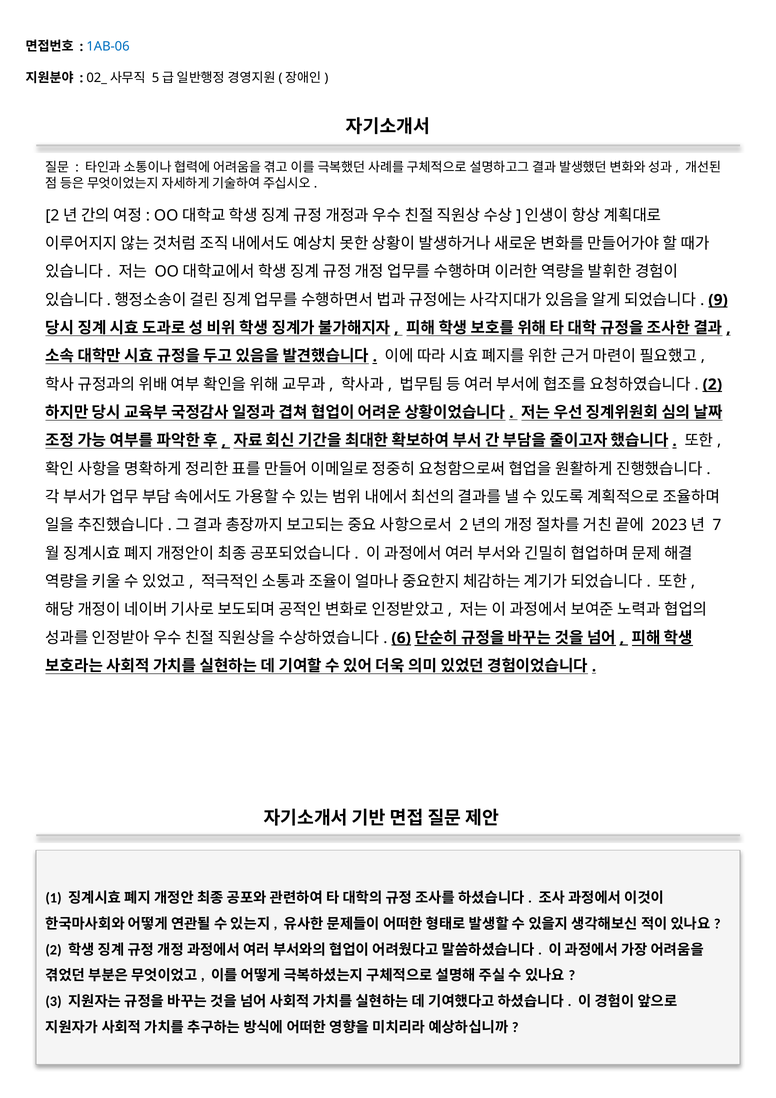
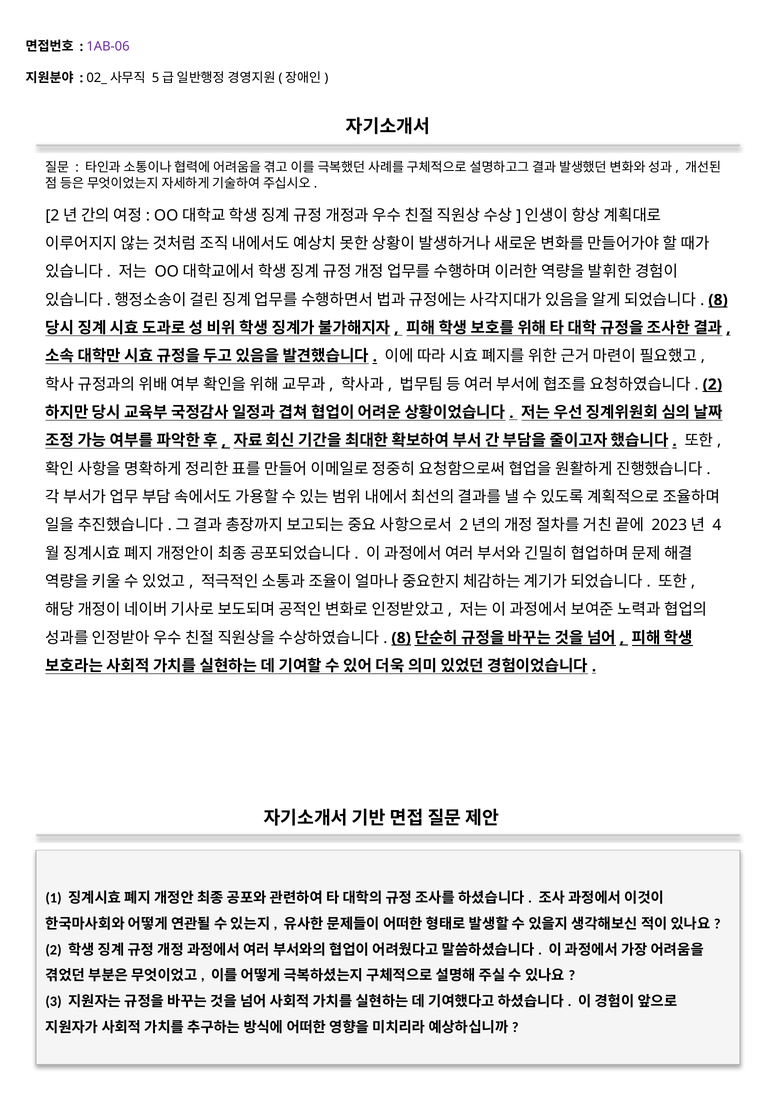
1AB-06 colour: blue -> purple (108, 47)
9: 9 -> 8 (718, 300)
7: 7 -> 4 (717, 525)
6: 6 -> 8 (401, 638)
